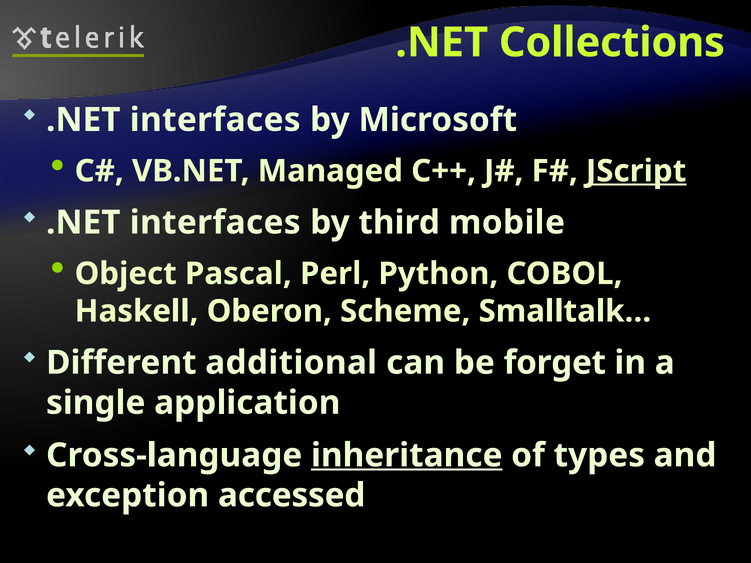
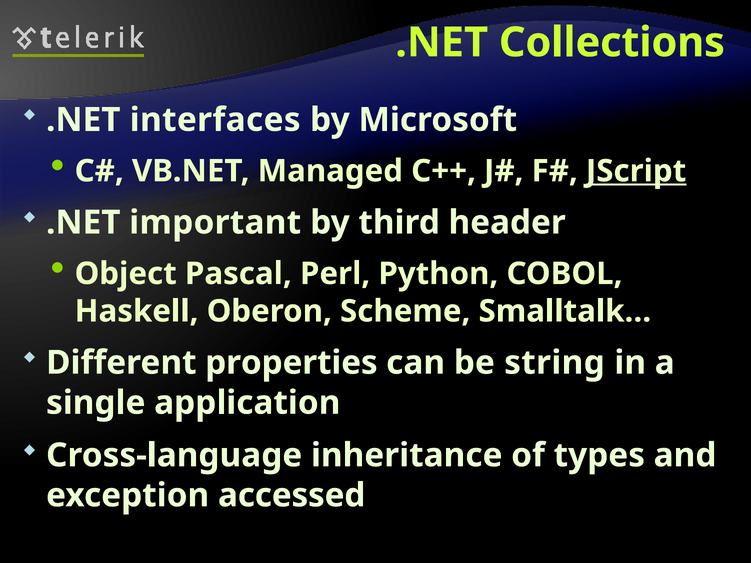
interfaces: interfaces -> important (215, 223)
mobile: mobile -> header (507, 223)
additional: additional -> properties (291, 363)
forget: forget -> string (554, 363)
inheritance underline: present -> none (407, 456)
